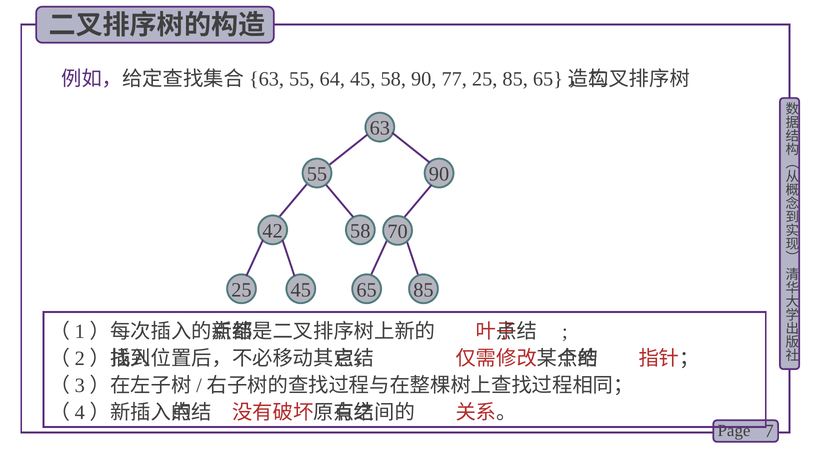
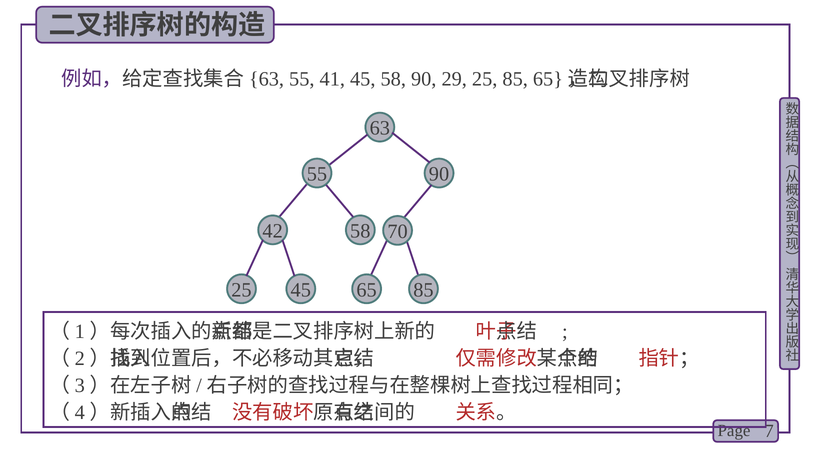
64: 64 -> 41 (332, 79)
77: 77 -> 29 (454, 79)
